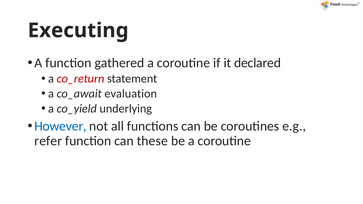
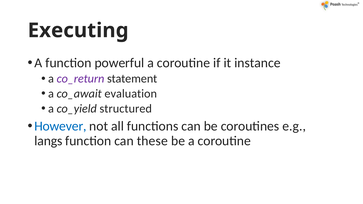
gathered: gathered -> powerful (119, 63)
declared: declared -> instance (257, 63)
co_return colour: red -> purple (80, 79)
underlying: underlying -> structured (126, 109)
refer: refer -> langs (48, 141)
